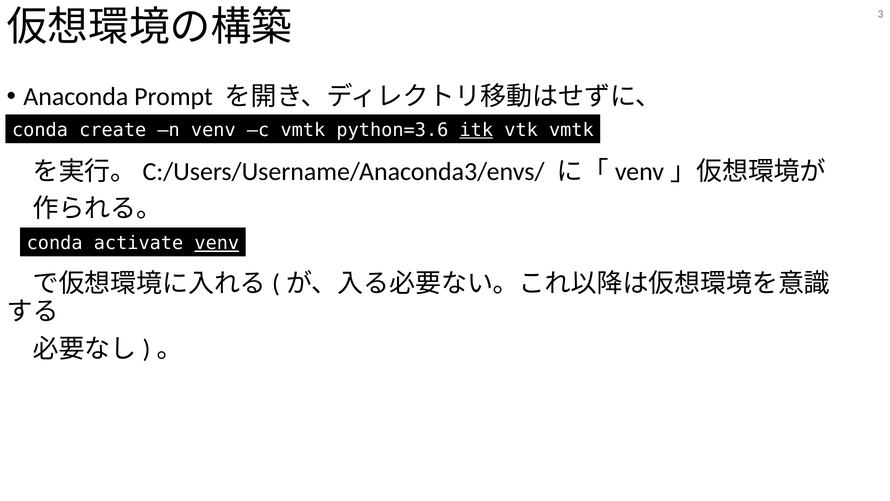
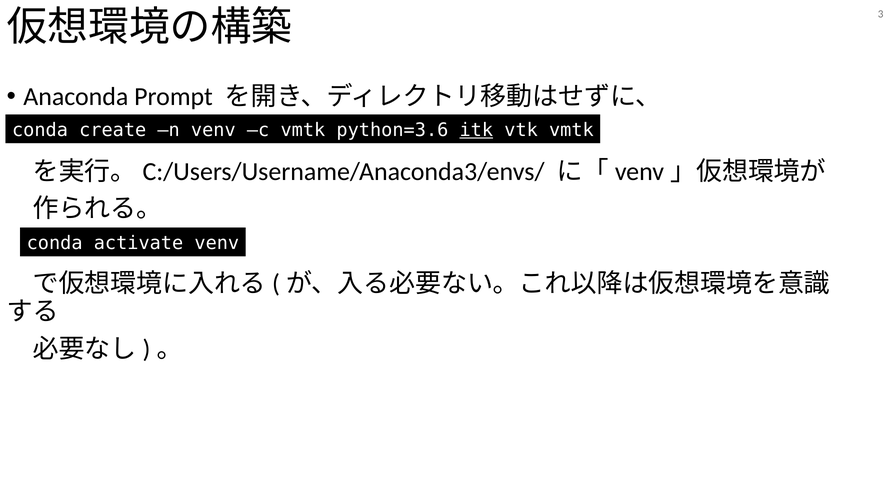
venv underline: present -> none (217, 243)
